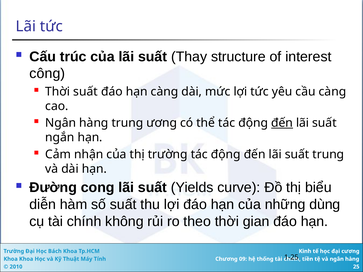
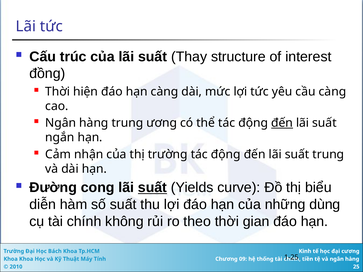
công: công -> đồng (47, 74)
Thời suất: suất -> hiện (86, 92)
suất underline: none -> present (152, 188)
